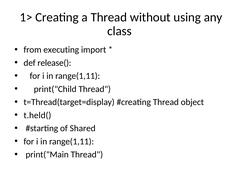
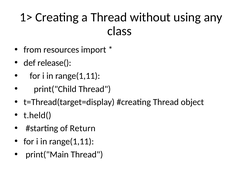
executing: executing -> resources (61, 50)
Shared: Shared -> Return (83, 128)
